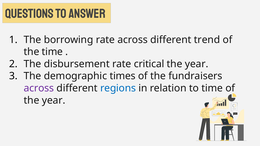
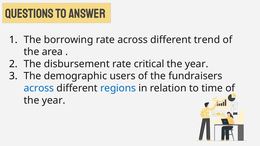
the time: time -> area (52, 52)
times: times -> users (123, 76)
across colour: purple -> blue (39, 88)
